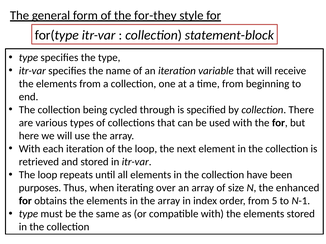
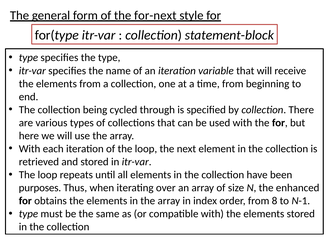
for-they: for-they -> for-next (155, 16)
5: 5 -> 8 (275, 201)
